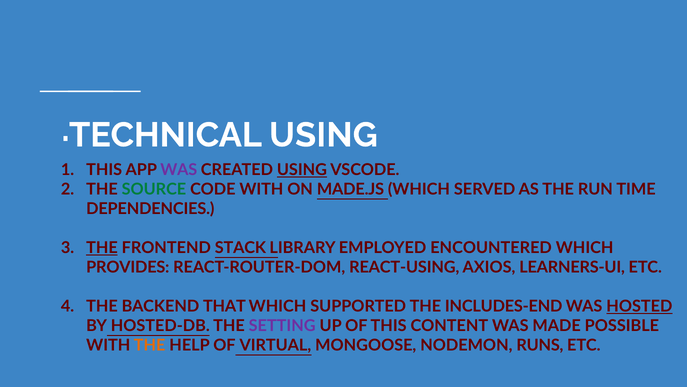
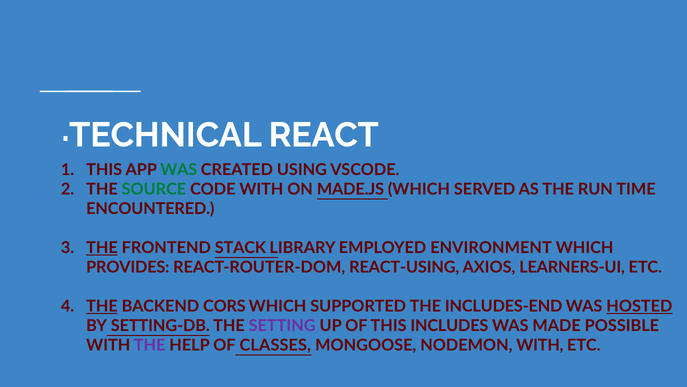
TECHNICAL USING: USING -> REACT (324, 135)
WAS colour: purple -> green (179, 170)
USING underline: present -> none (302, 170)
DEPENDENCIES: DEPENDENCIES -> ENCOUNTERED (150, 209)
ENCOUNTERED: ENCOUNTERED -> ENVIRONMENT (491, 248)
THE underline: none -> present (102, 306)
THAT: THAT -> CORS (224, 306)
HOSTED-DB: HOSTED-DB -> SETTING-DB (160, 326)
CONTENT: CONTENT -> INCLUDES (449, 326)
THE colour: orange -> purple (150, 345)
VIRTUAL: VIRTUAL -> CLASSES (275, 345)
NODEMON RUNS: RUNS -> WITH (540, 345)
